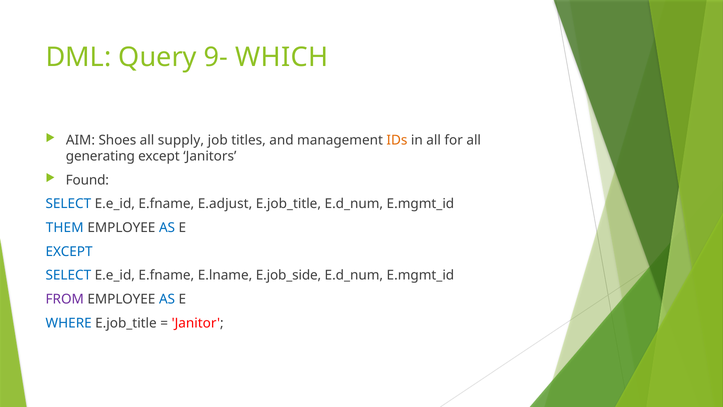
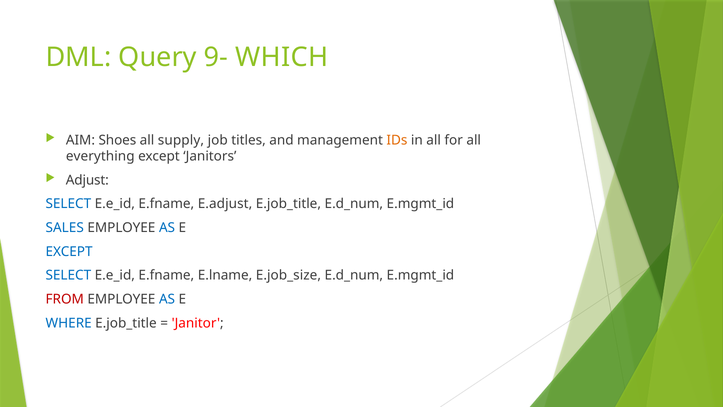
generating: generating -> everything (100, 156)
Found: Found -> Adjust (87, 180)
THEM: THEM -> SALES (65, 228)
E.job_side: E.job_side -> E.job_size (288, 275)
FROM colour: purple -> red (65, 299)
